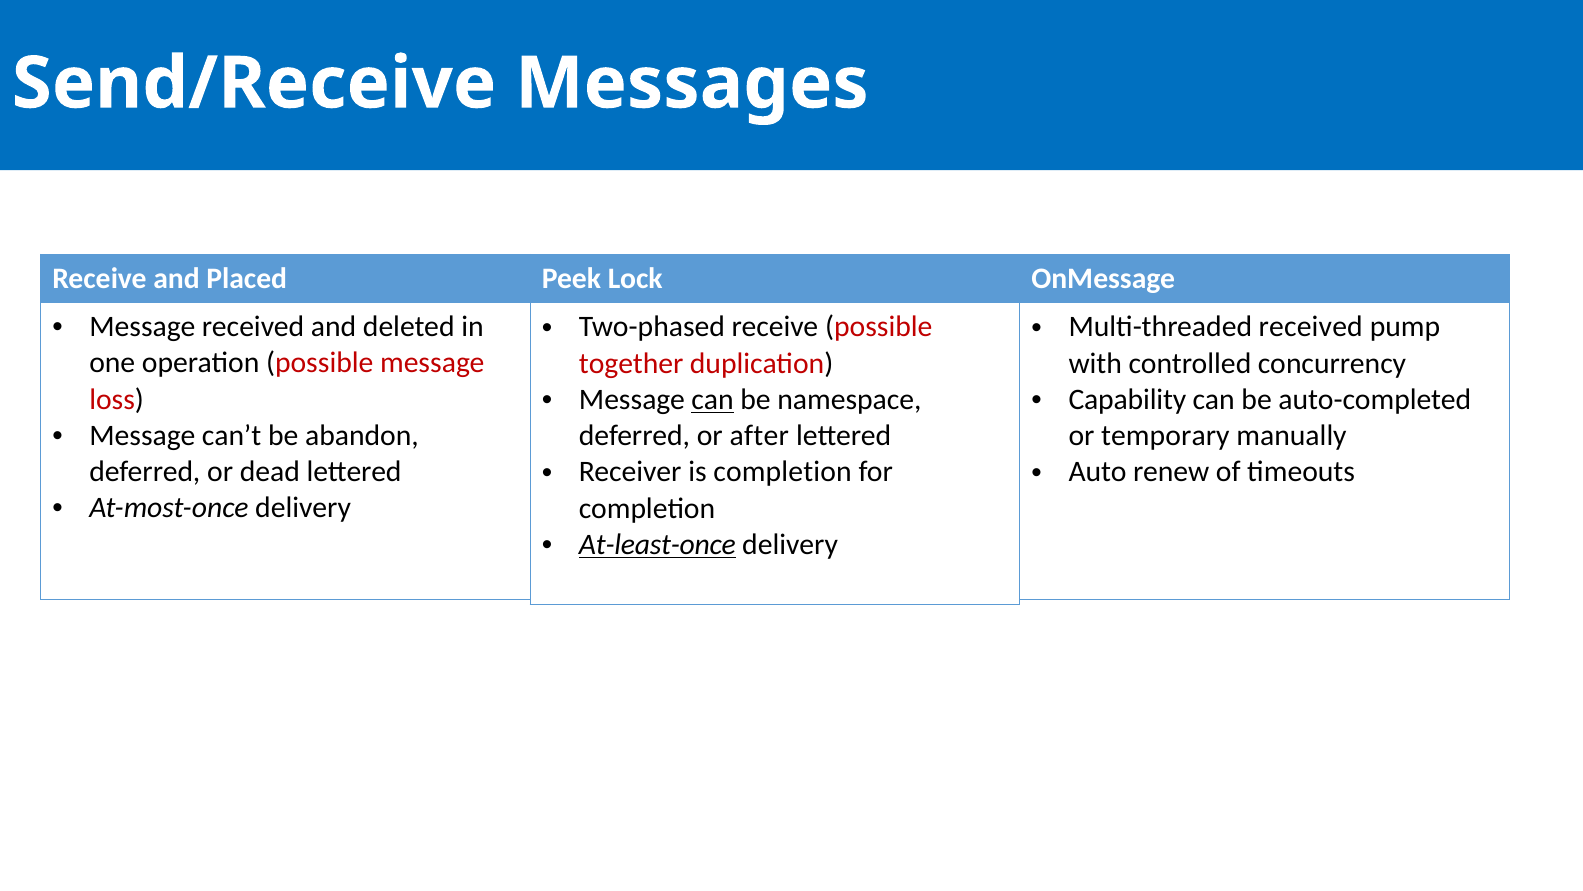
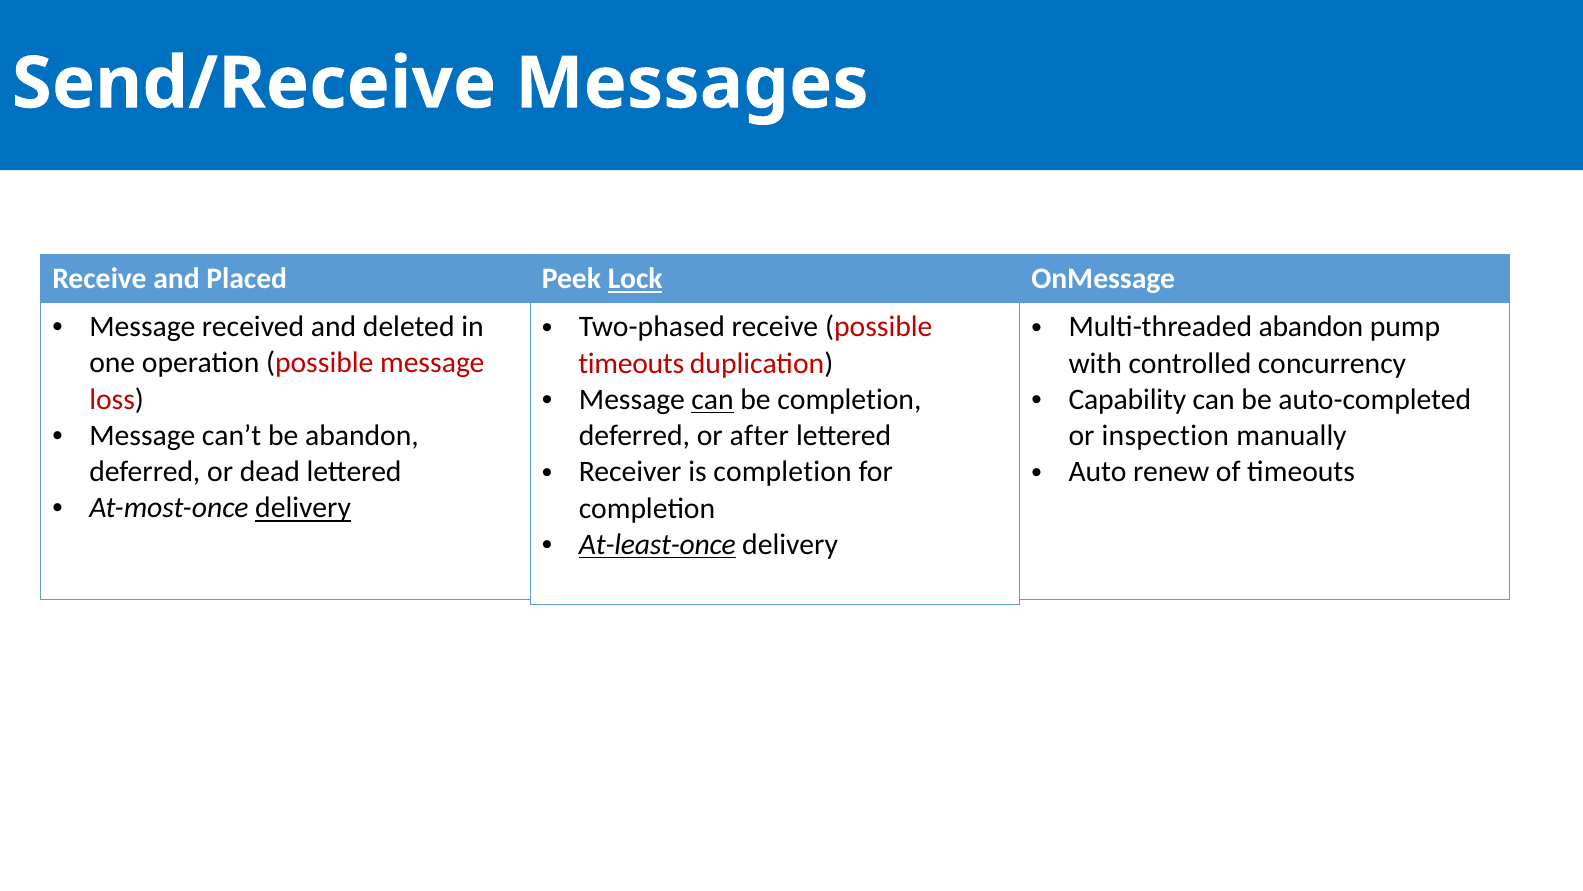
Lock underline: none -> present (635, 279)
Multi-threaded received: received -> abandon (1311, 327)
together: together -> timeouts (631, 363)
be namespace: namespace -> completion (849, 399)
temporary: temporary -> inspection (1165, 436)
delivery underline: none -> present (303, 508)
